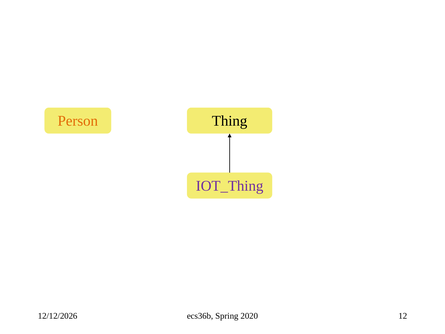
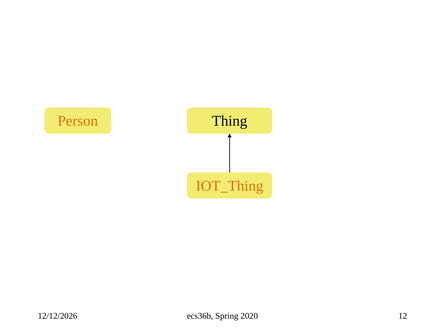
IOT_Thing colour: purple -> orange (230, 186)
